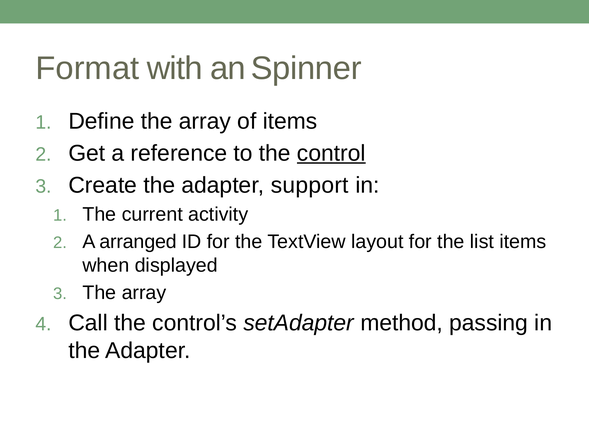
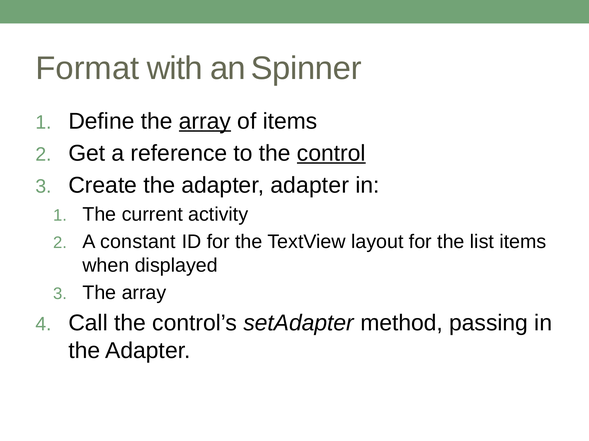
array underline: none -> present (205, 121)
adapter support: support -> adapter (310, 186)
arranged: arranged -> constant (138, 242)
